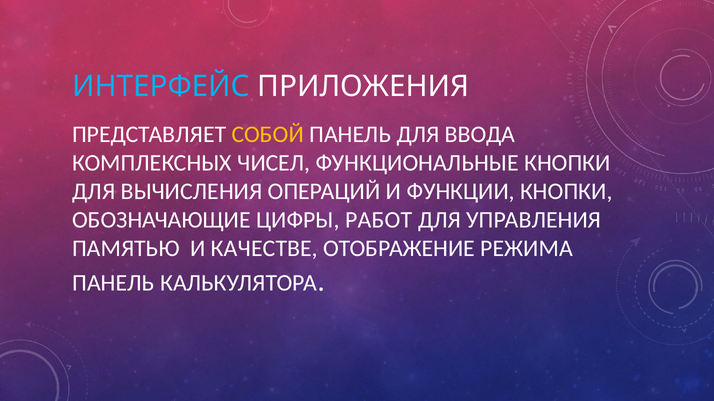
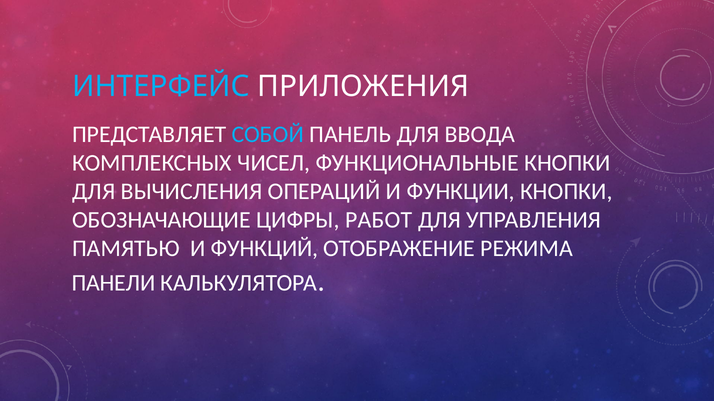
СОБОЙ colour: yellow -> light blue (268, 134)
КАЧЕСТВЕ: КАЧЕСТВЕ -> ФУНКЦИЙ (265, 249)
ПАНЕЛЬ: ПАНЕЛЬ -> ПАНЕЛИ (114, 283)
